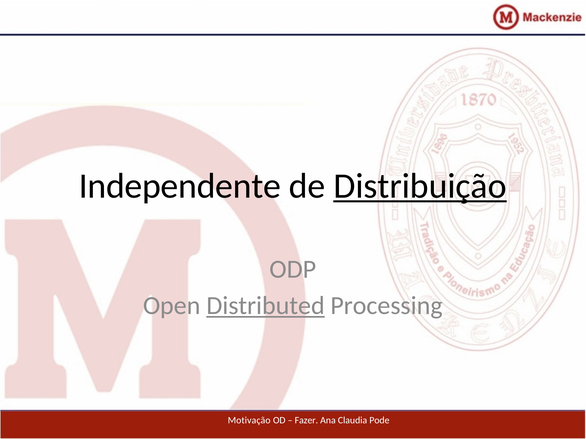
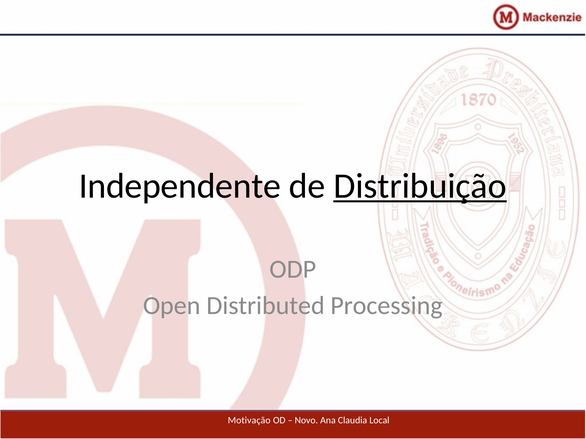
Distributed underline: present -> none (266, 306)
Fazer: Fazer -> Novo (306, 421)
Pode: Pode -> Local (379, 421)
